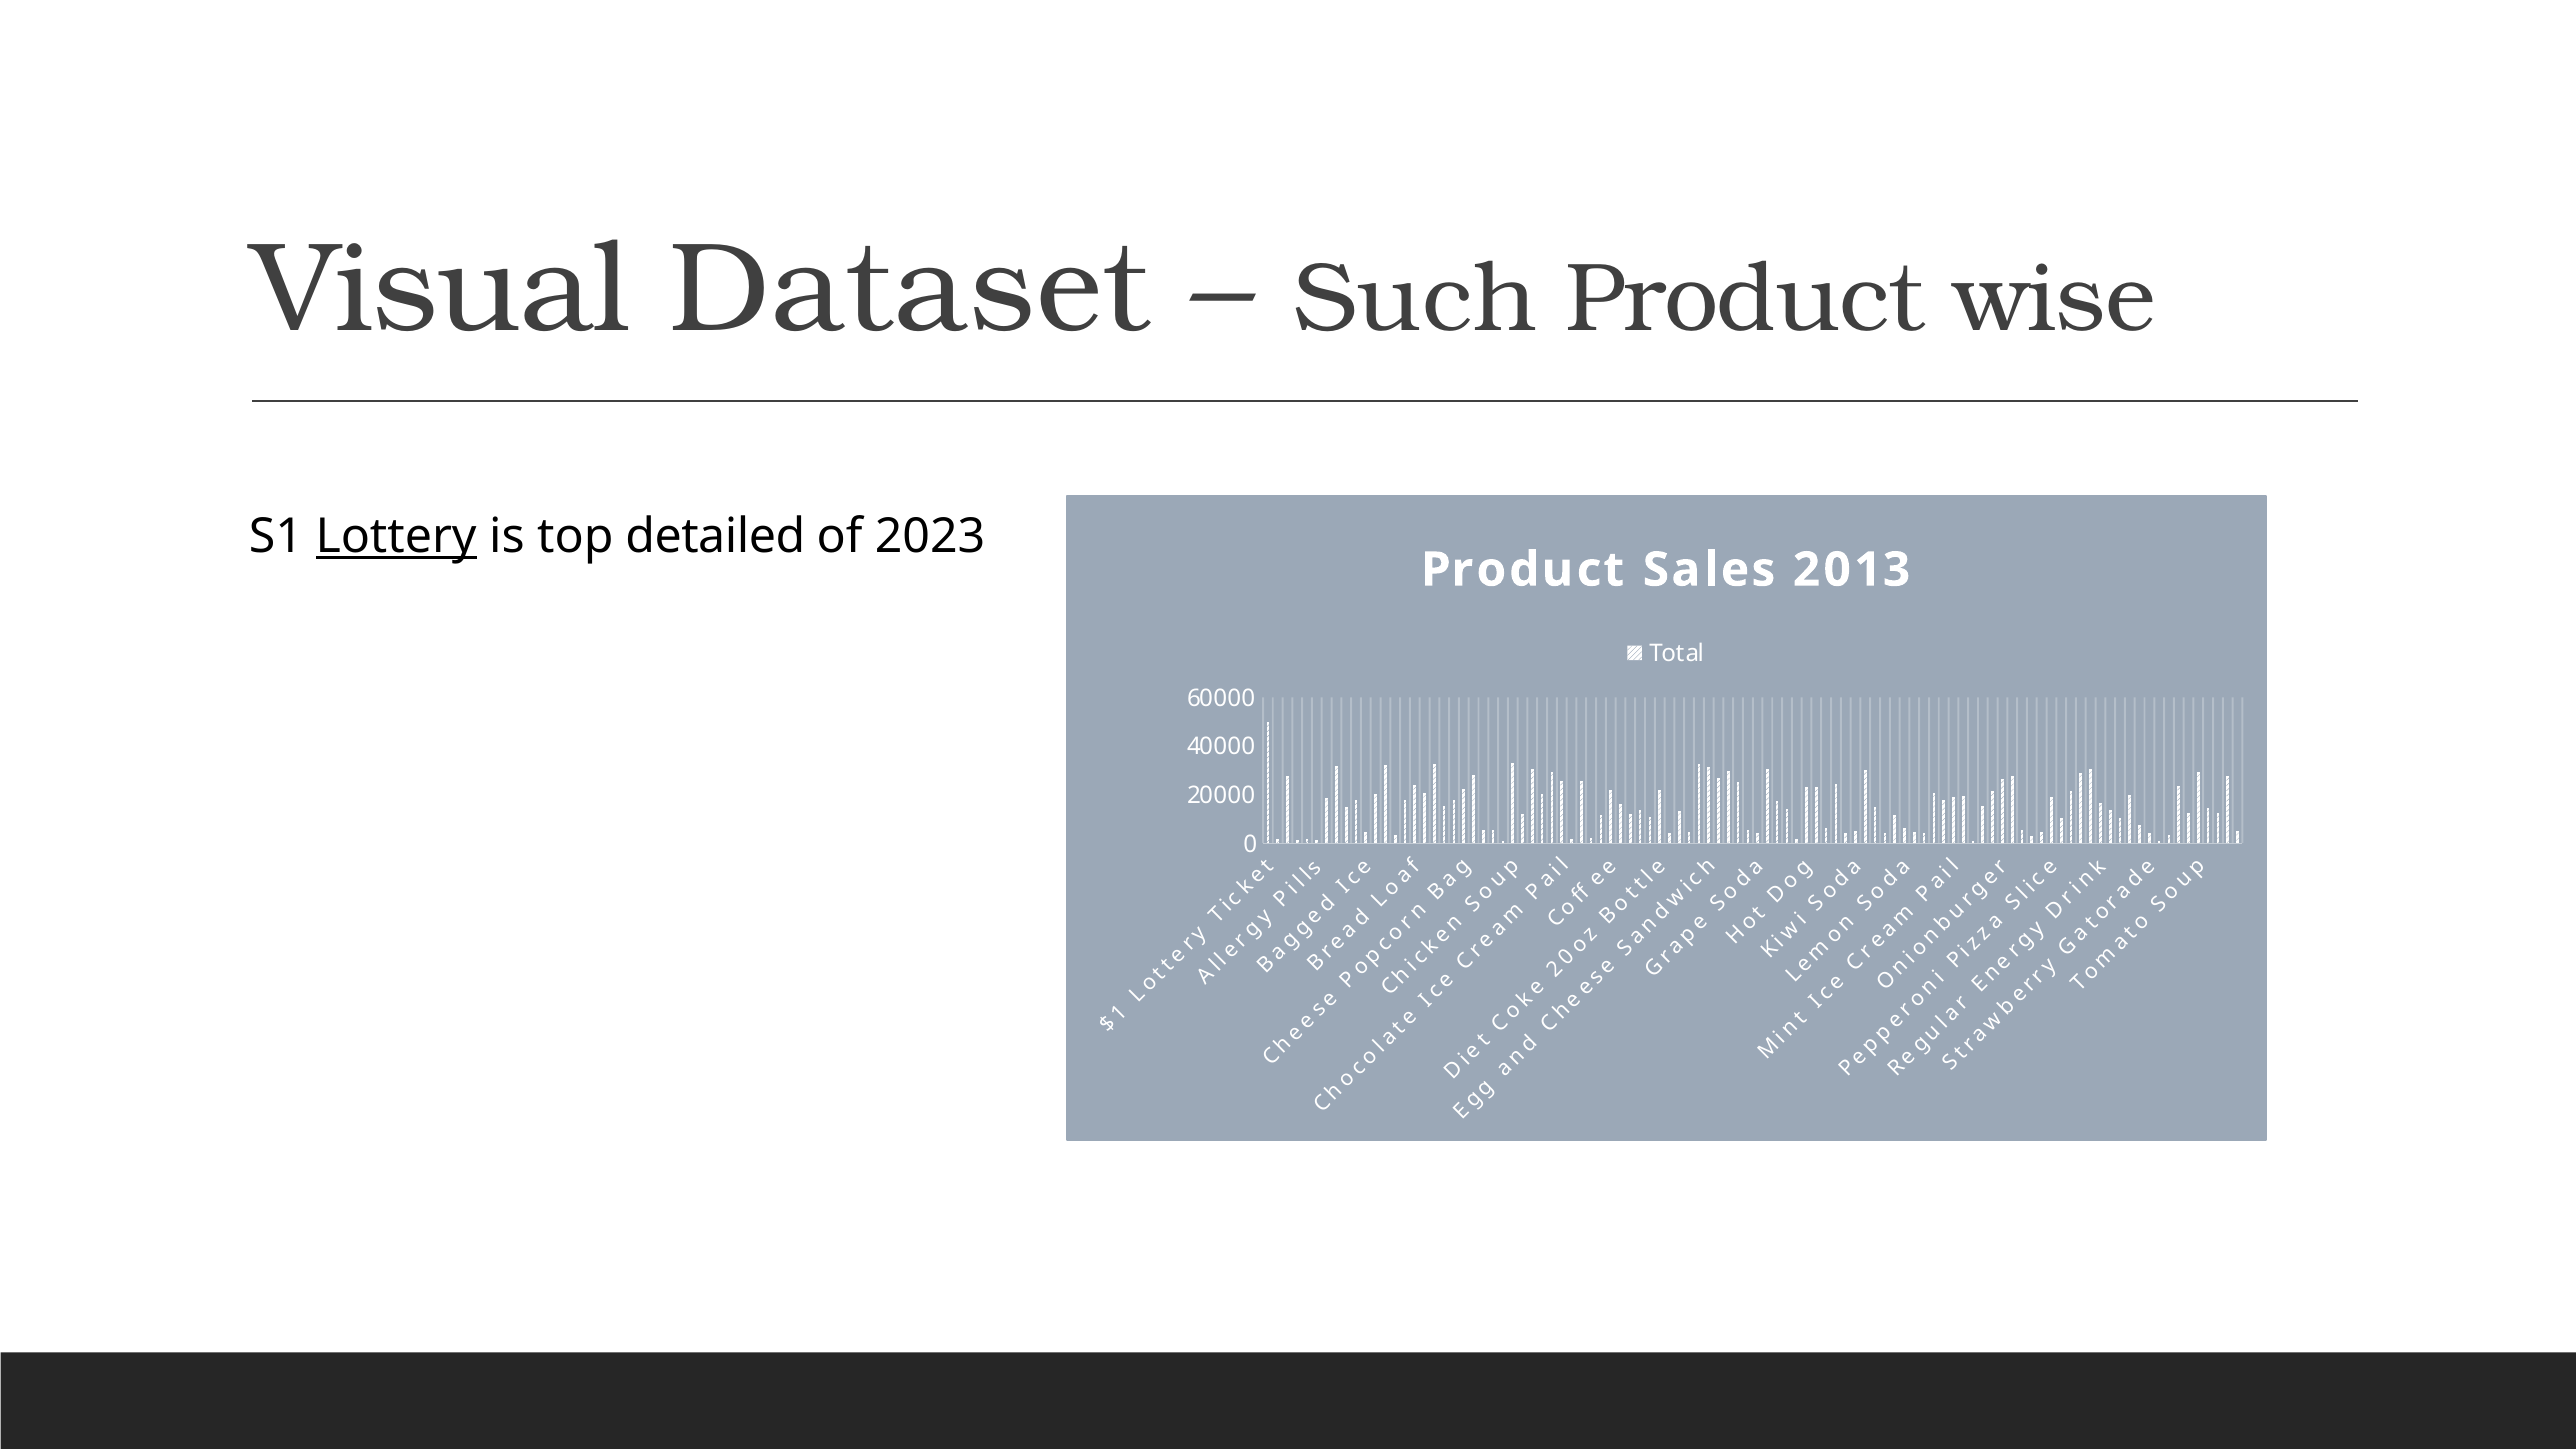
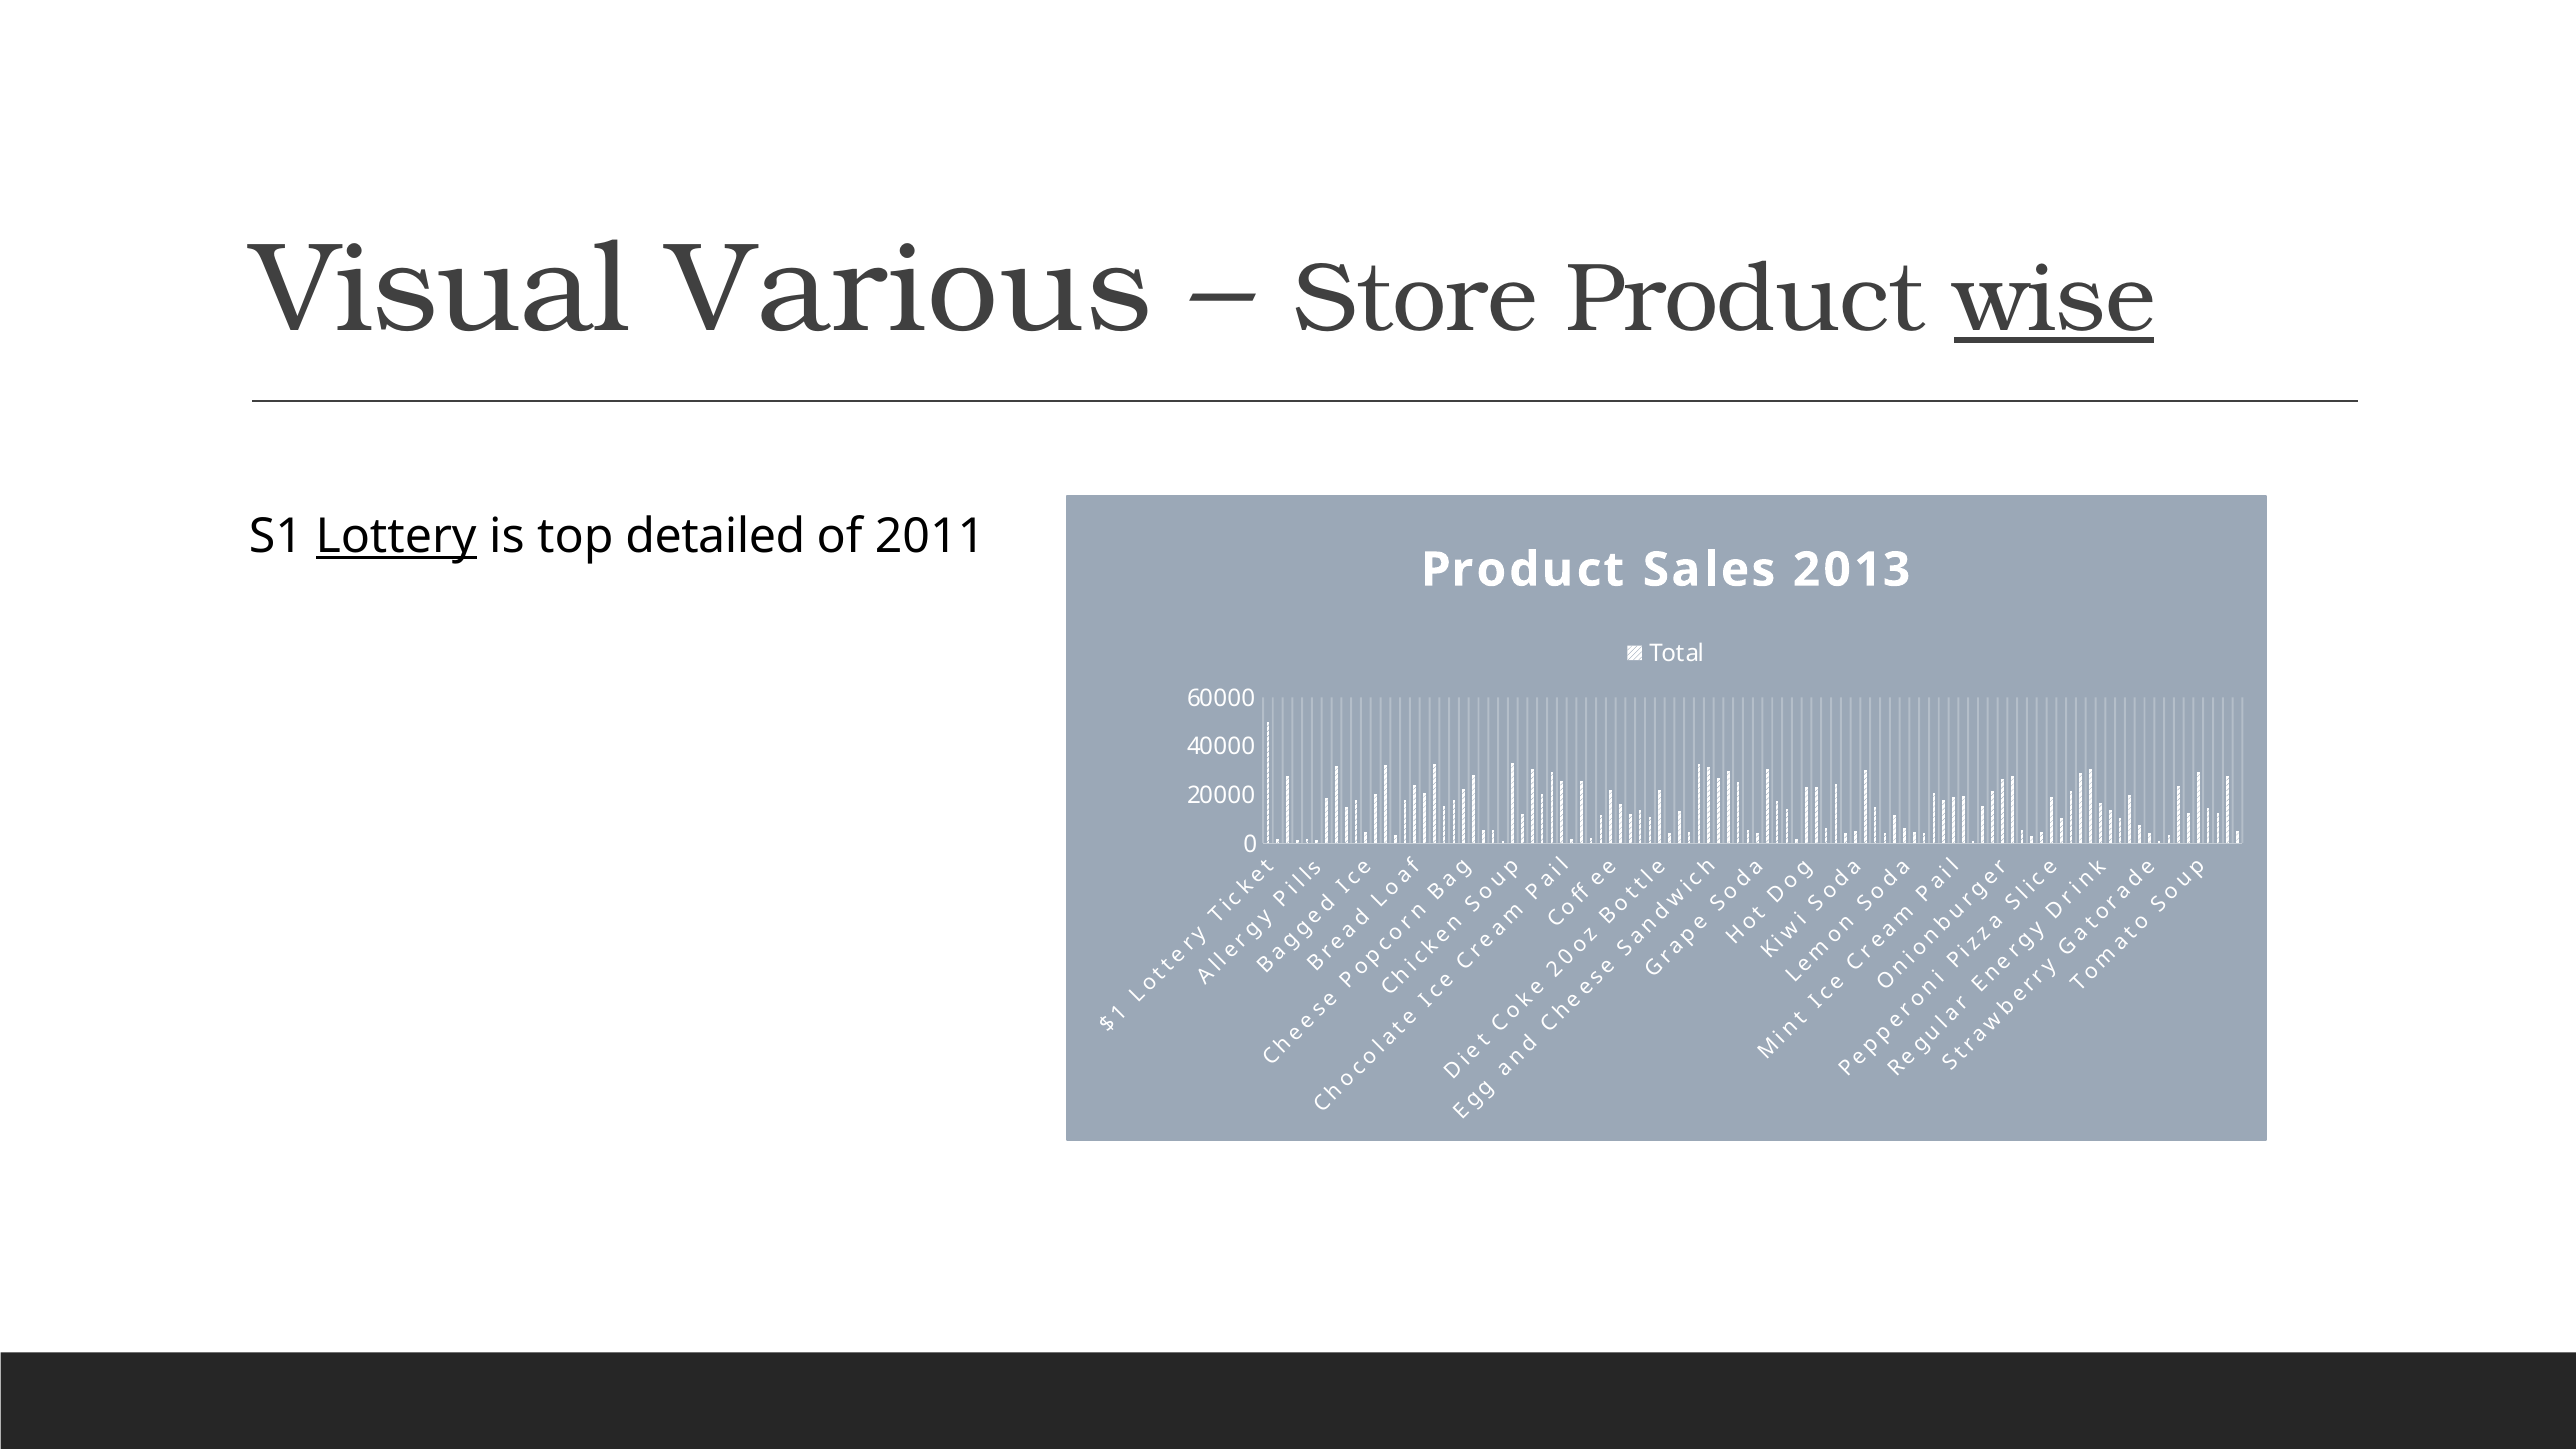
Dataset: Dataset -> Various (910, 288)
Such: Such -> Store (1415, 298)
wise underline: none -> present (2054, 298)
2023: 2023 -> 2011 (930, 537)
